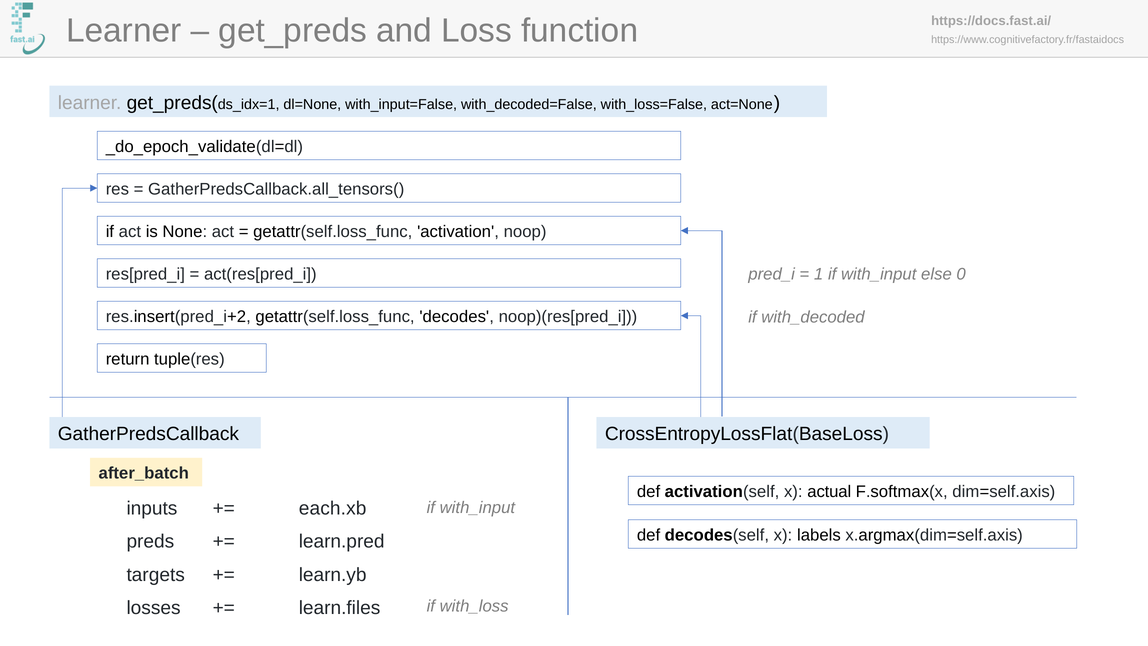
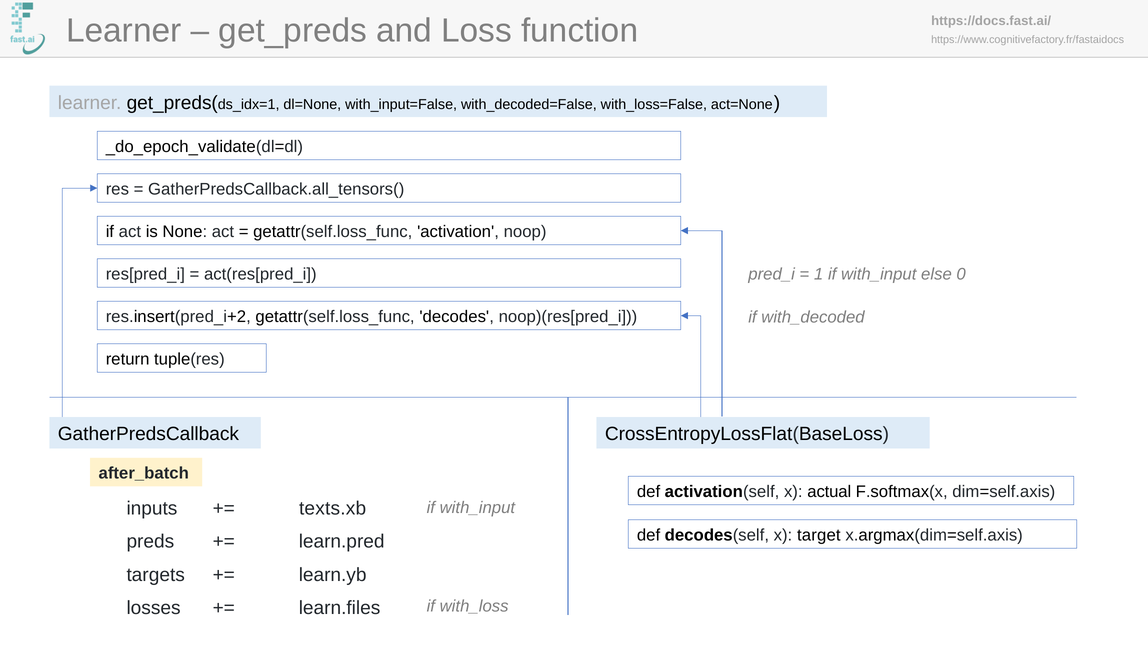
each.xb: each.xb -> texts.xb (333, 508)
labels: labels -> target (819, 535)
